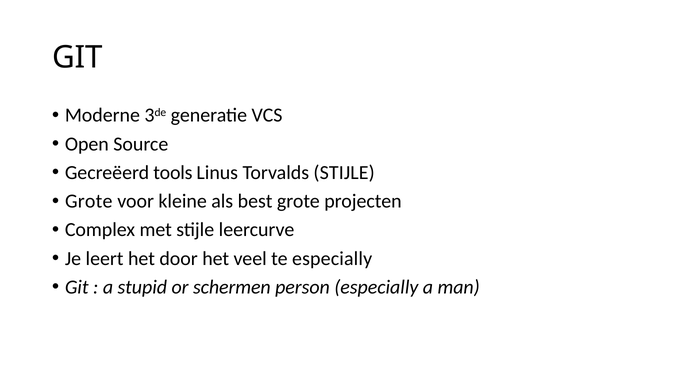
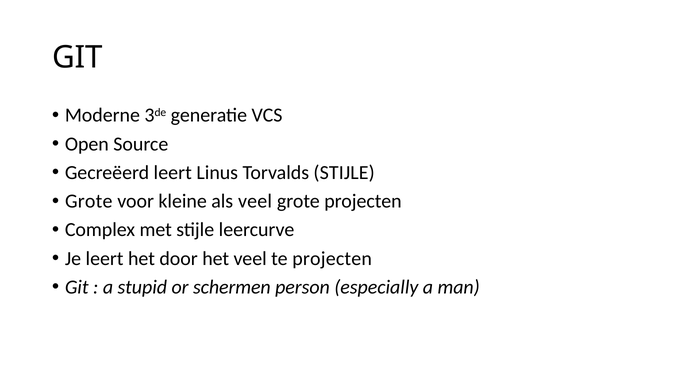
Gecreëerd tools: tools -> leert (173, 173)
als best: best -> veel (255, 201)
te especially: especially -> projecten (332, 259)
